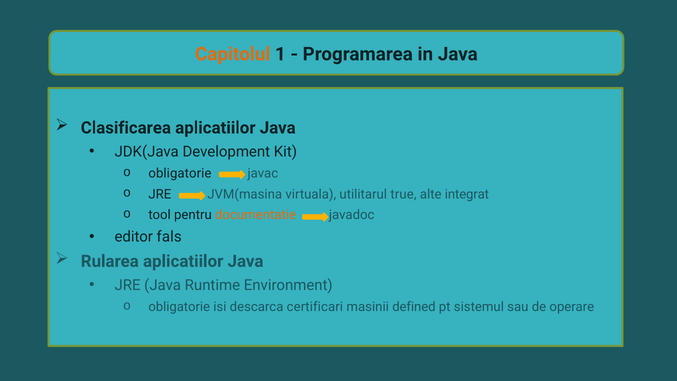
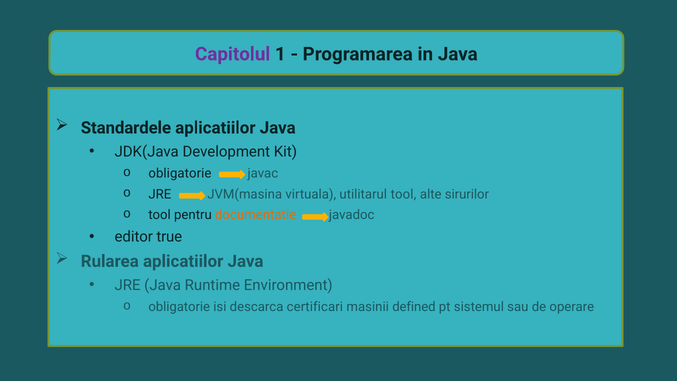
Capitolul colour: orange -> purple (233, 54)
Clasificarea: Clasificarea -> Standardele (126, 128)
utilitarul true: true -> tool (403, 194)
integrat: integrat -> sirurilor (467, 194)
fals: fals -> true (169, 237)
